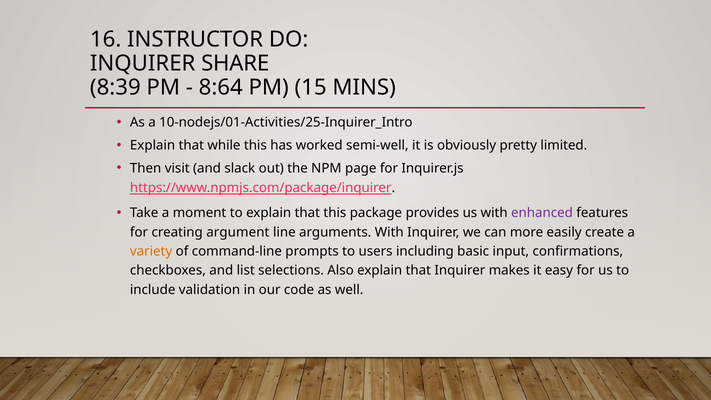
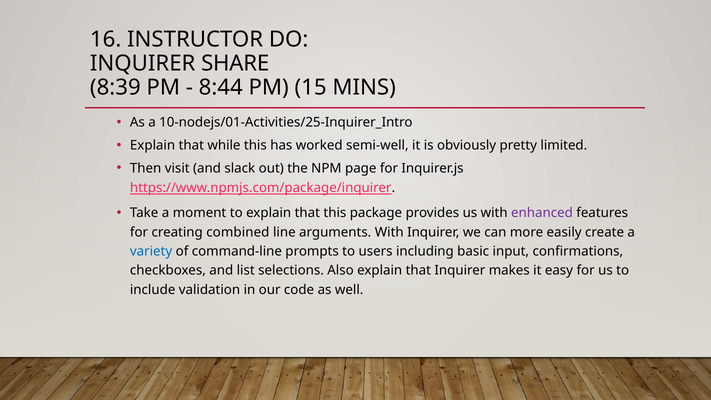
8:64: 8:64 -> 8:44 (221, 87)
argument: argument -> combined (238, 232)
variety colour: orange -> blue (151, 251)
